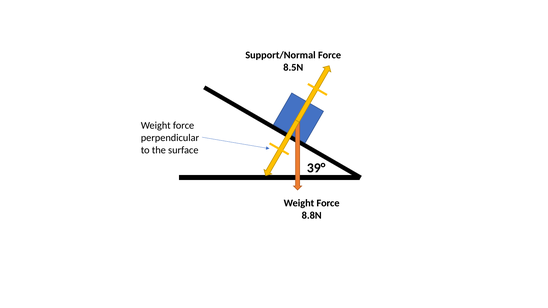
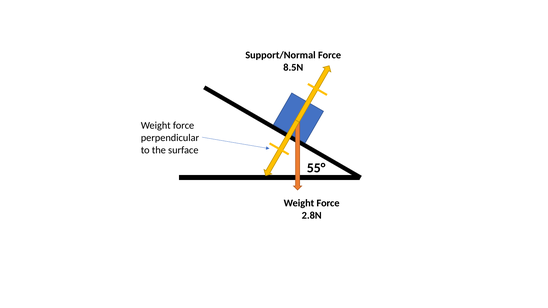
39°: 39° -> 55° (316, 168)
8.8N: 8.8N -> 2.8N (312, 216)
